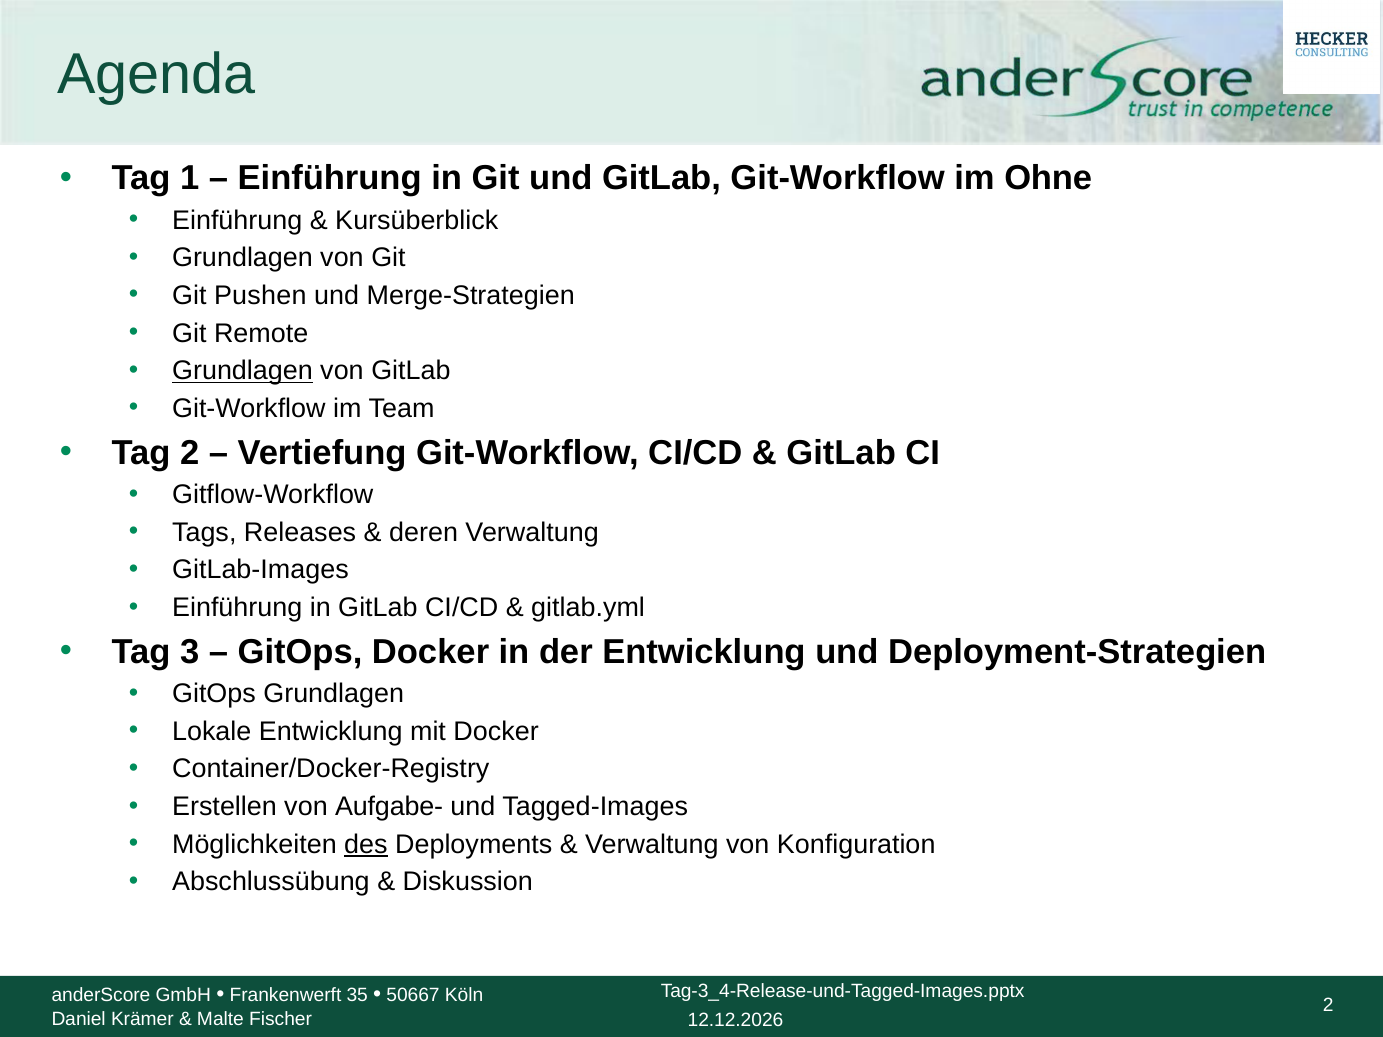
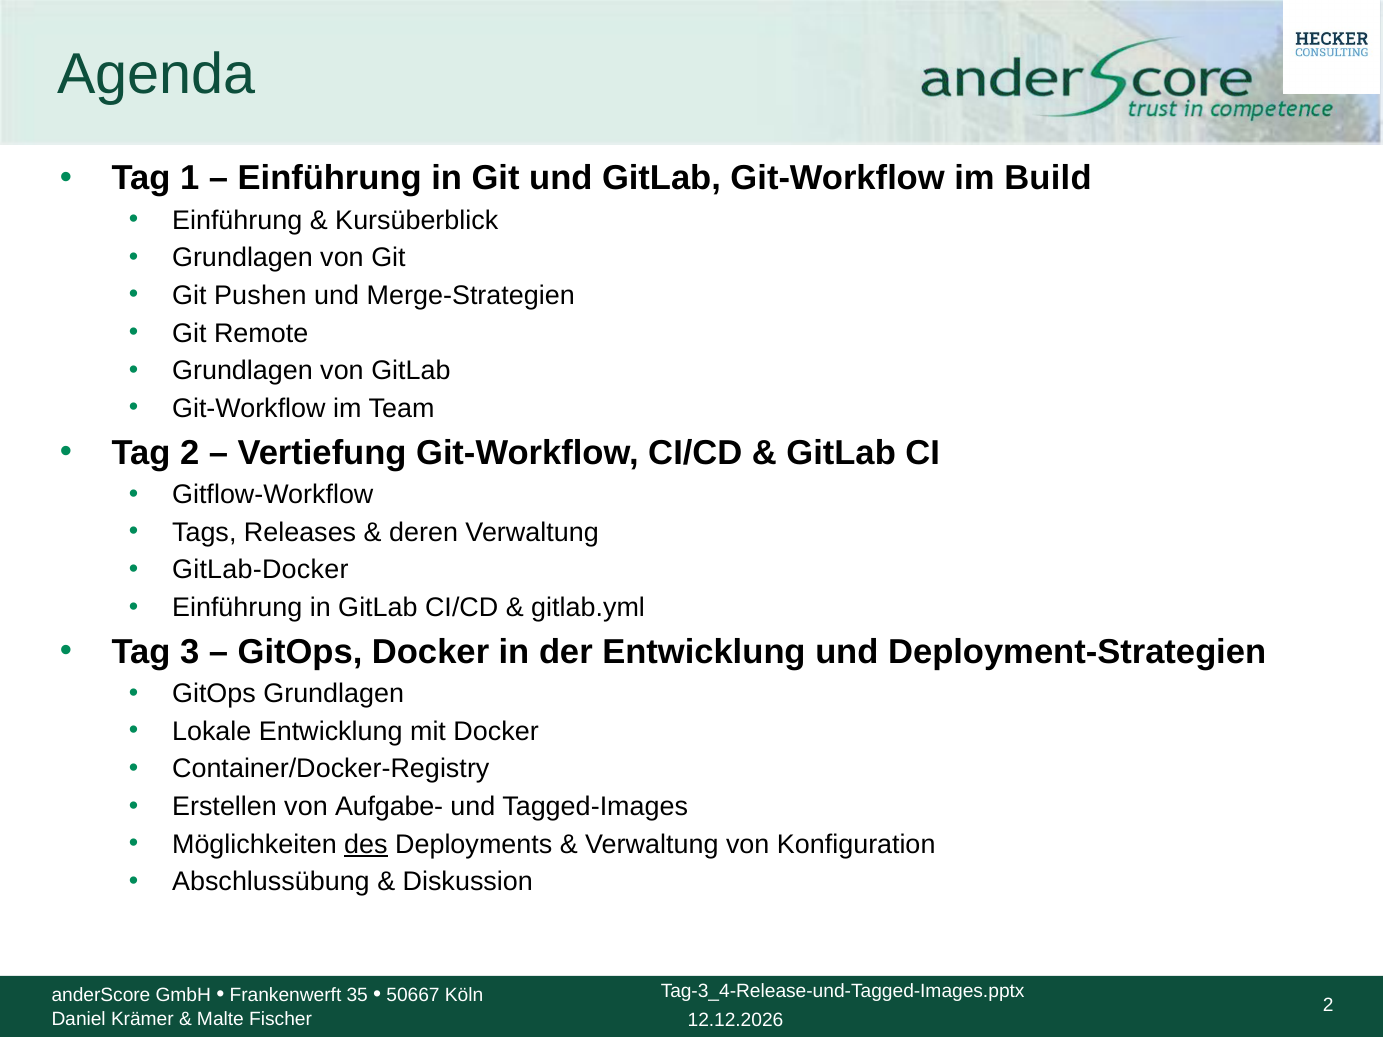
Ohne: Ohne -> Build (1048, 179)
Grundlagen underline: present -> none (242, 371)
GitLab-Images: GitLab-Images -> GitLab-Docker (260, 570)
